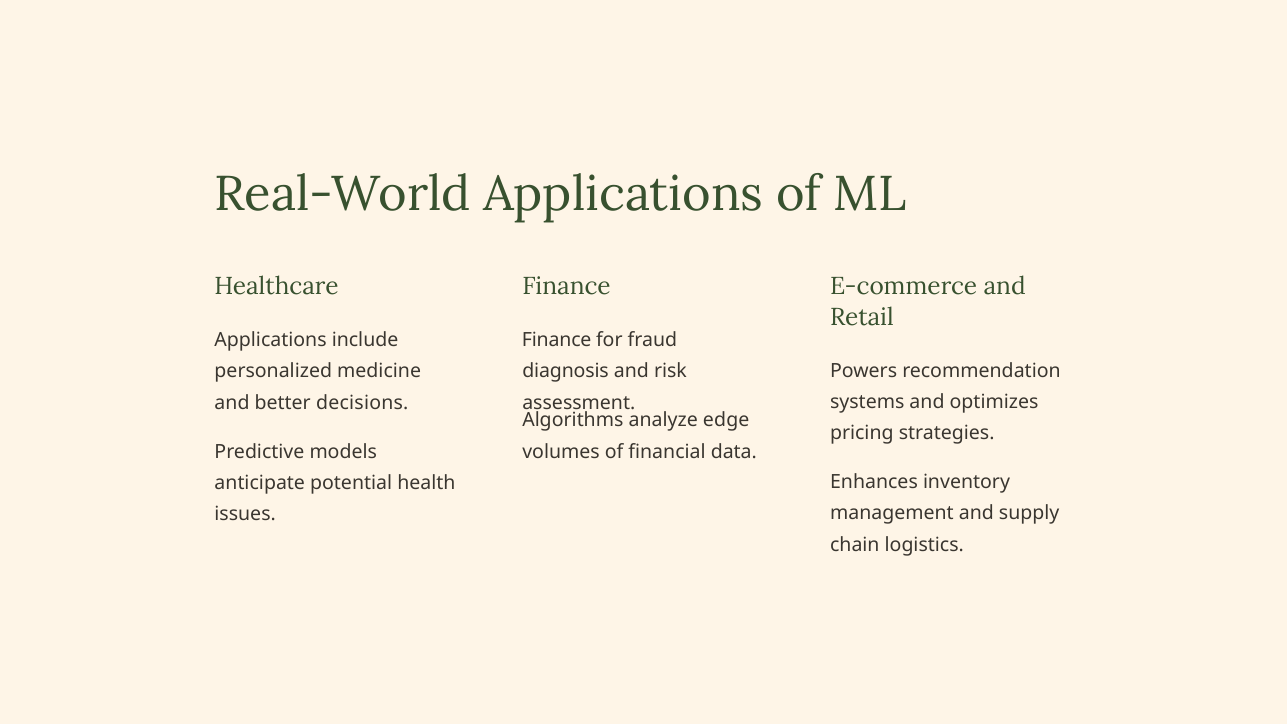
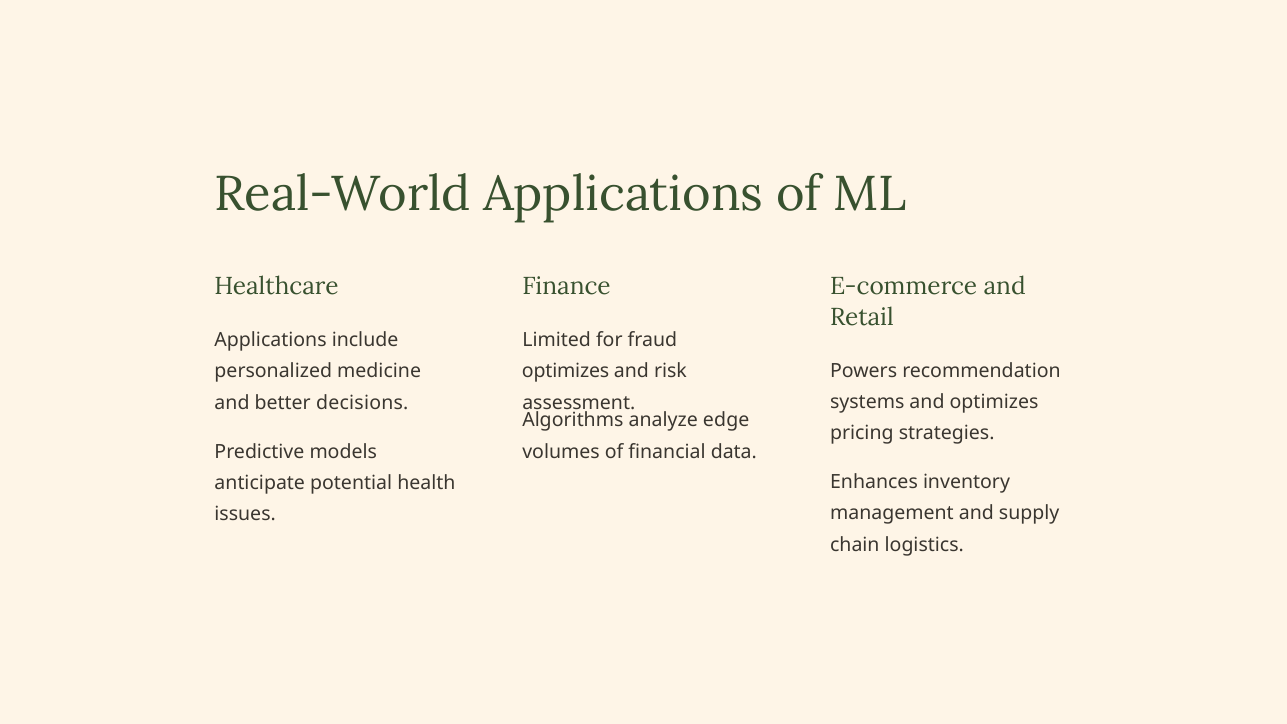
Finance: Finance -> Limited (557, 340)
diagnosis: diagnosis -> optimizes (566, 371)
